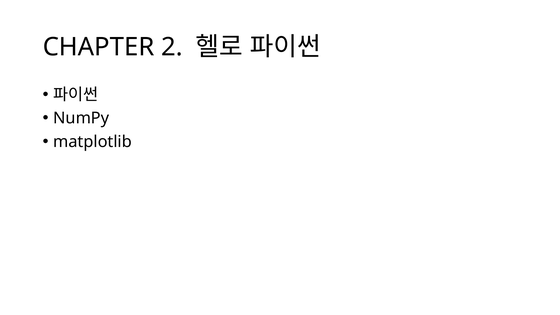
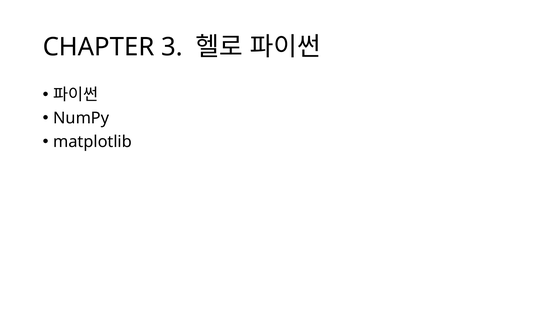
2: 2 -> 3 (172, 47)
